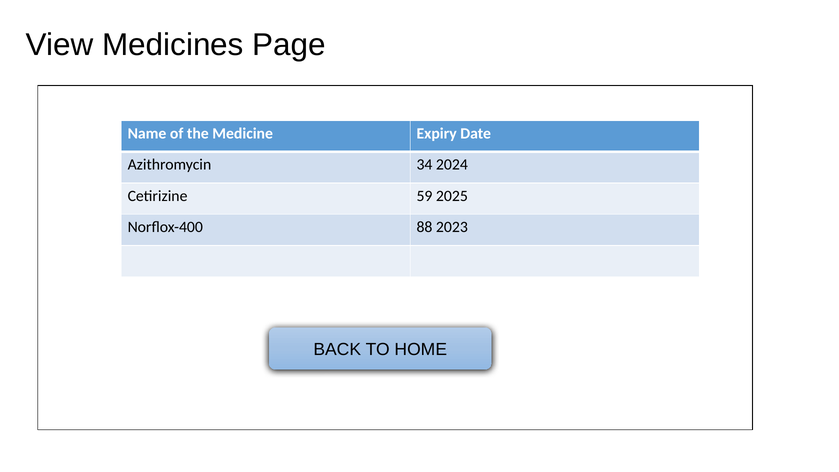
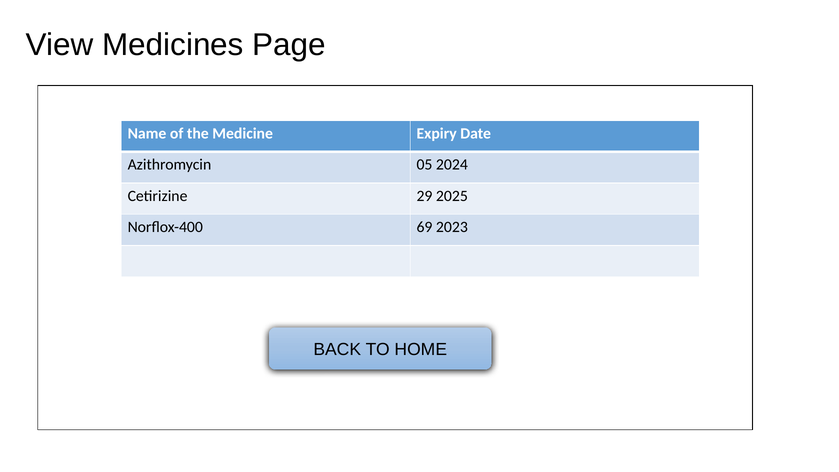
34: 34 -> 05 (424, 165)
59: 59 -> 29 (424, 196)
88: 88 -> 69 (424, 227)
